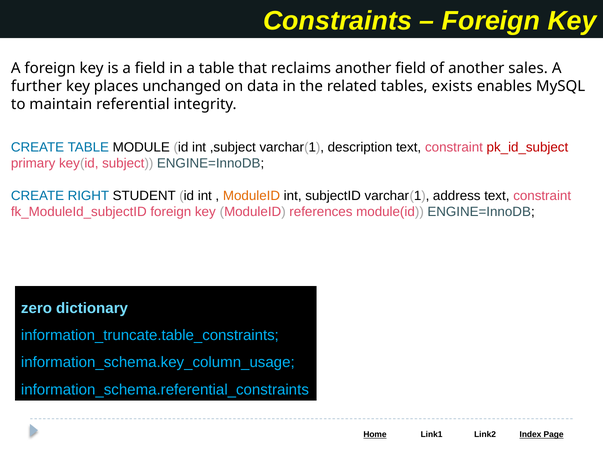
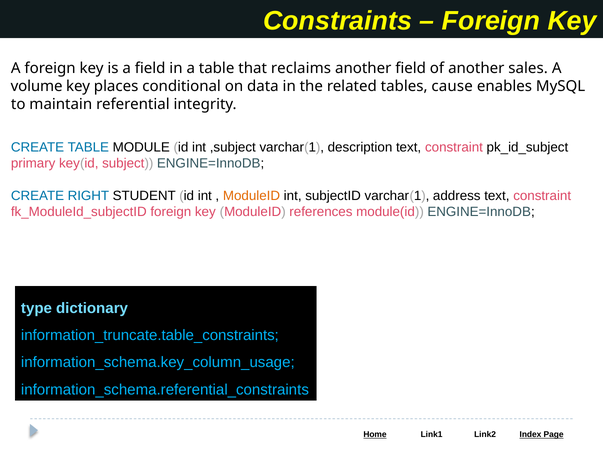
further: further -> volume (37, 86)
unchanged: unchanged -> conditional (182, 86)
exists: exists -> cause (452, 86)
pk_id_subject colour: red -> black (527, 147)
zero: zero -> type (36, 308)
